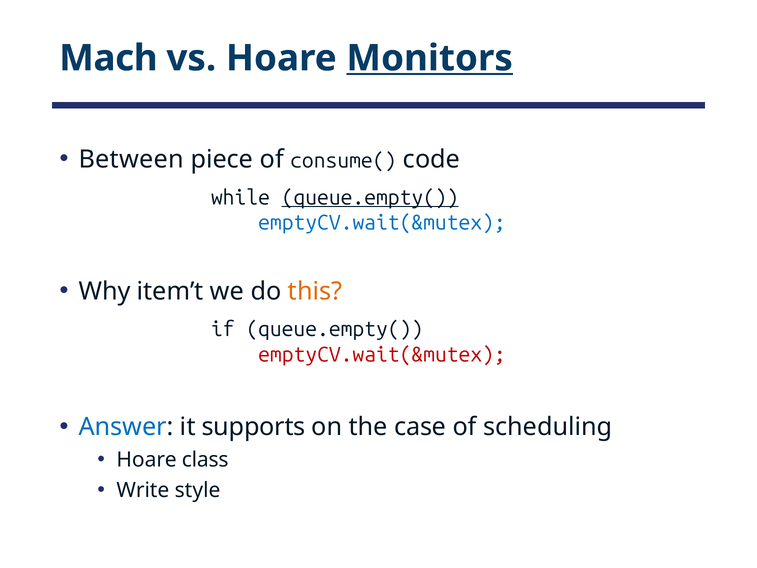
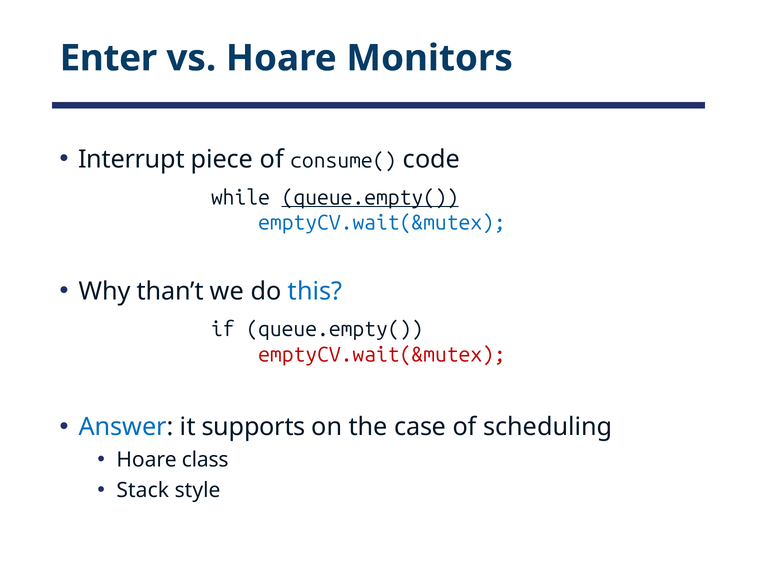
Mach: Mach -> Enter (108, 58)
Monitors underline: present -> none (430, 58)
Between: Between -> Interrupt (131, 159)
item’t: item’t -> than’t (170, 291)
this colour: orange -> blue (315, 291)
Write: Write -> Stack (143, 490)
